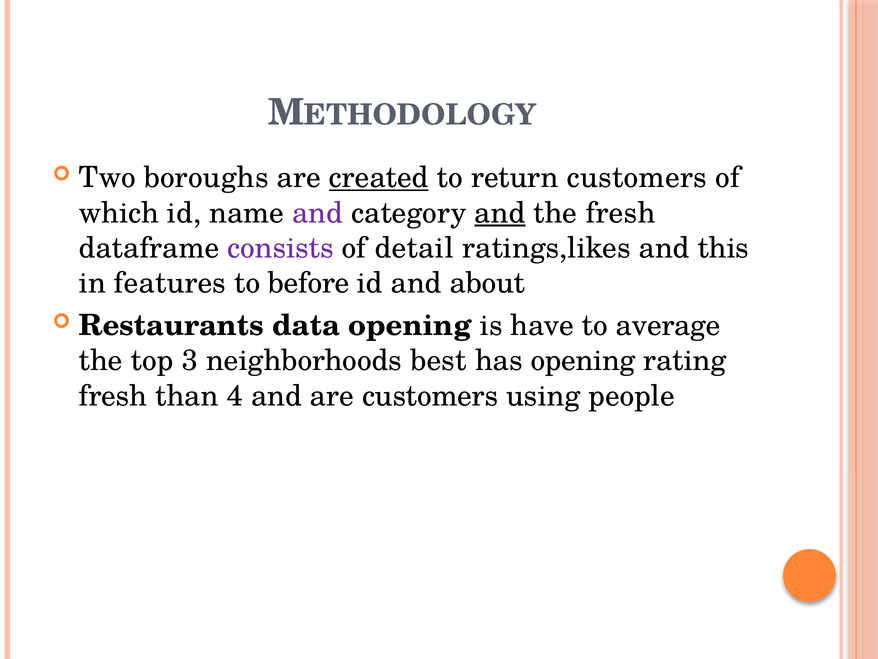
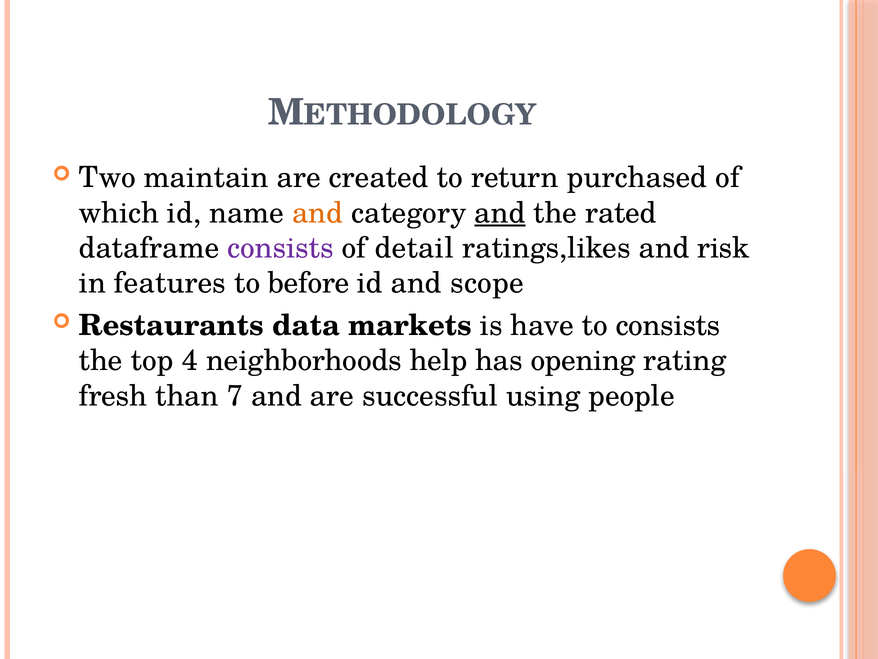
boroughs: boroughs -> maintain (206, 178)
created underline: present -> none (379, 178)
return customers: customers -> purchased (637, 178)
and colour: purple -> orange (318, 213)
the fresh: fresh -> rated (621, 213)
this: this -> risk (723, 248)
about: about -> scope (487, 283)
data opening: opening -> markets (410, 325)
to average: average -> consists (668, 325)
3: 3 -> 4 (190, 361)
best: best -> help (439, 361)
4: 4 -> 7 (235, 396)
are customers: customers -> successful (430, 396)
